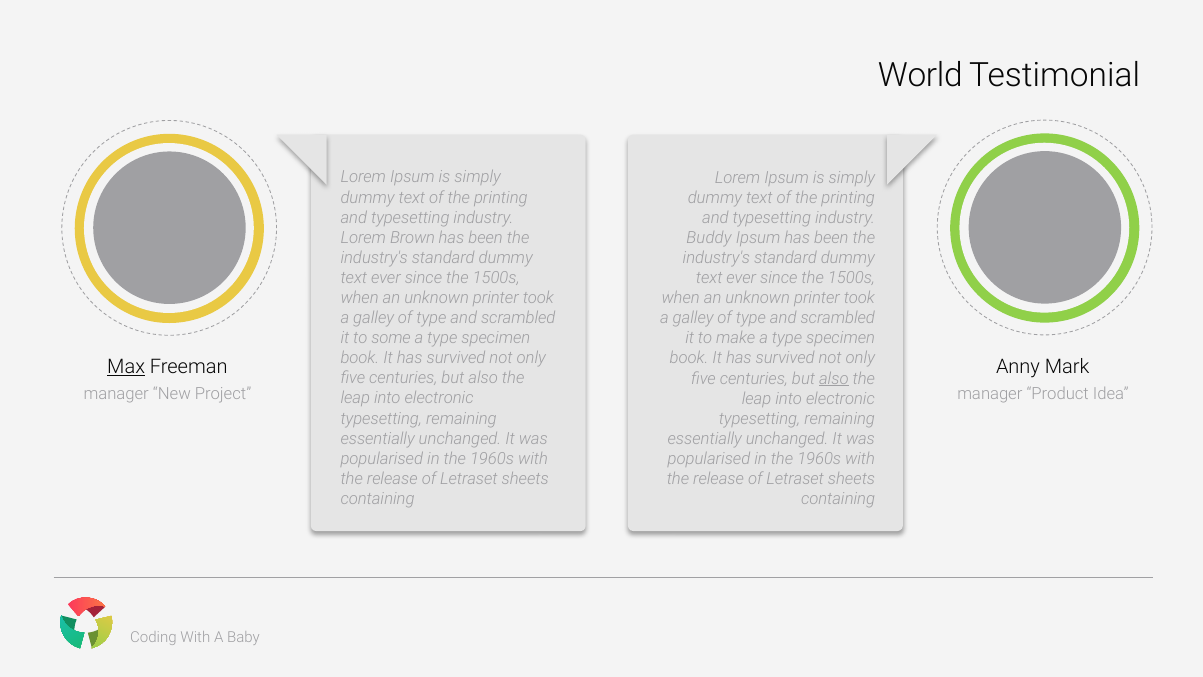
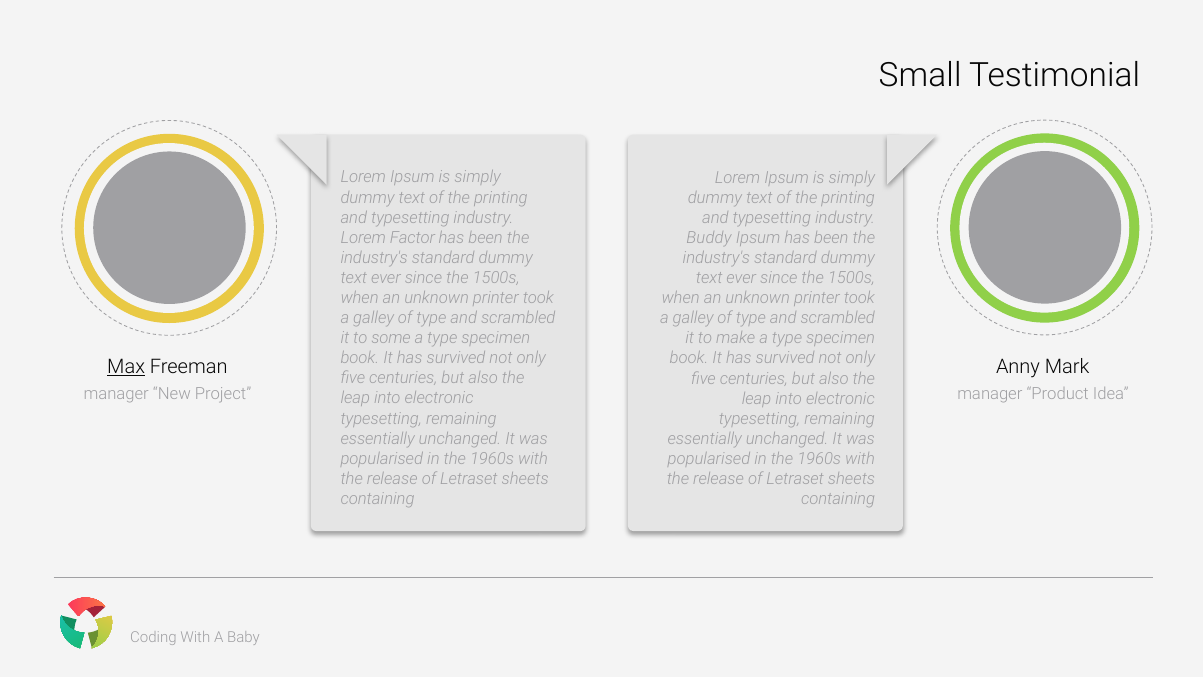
World: World -> Small (920, 76)
Brown: Brown -> Factor (413, 238)
also underline: present -> none (834, 378)
